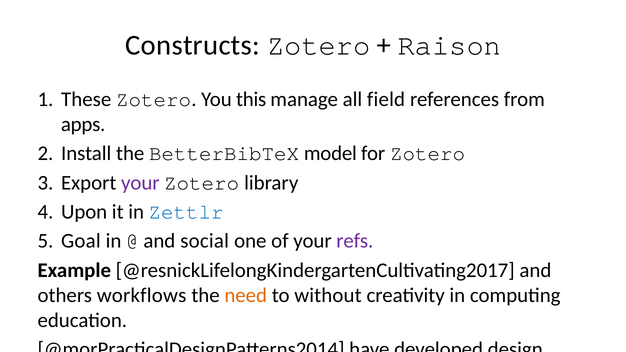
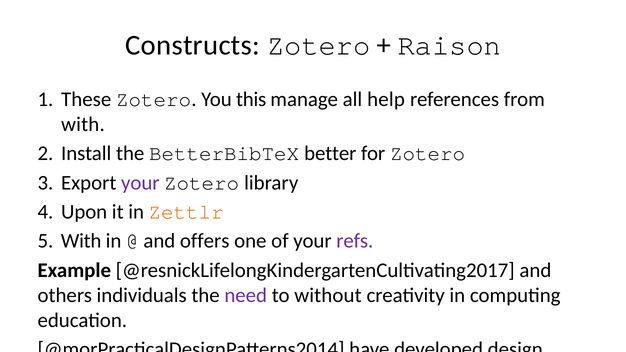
field: field -> help (386, 99)
apps: apps -> with (83, 124)
model: model -> better (330, 154)
Zettlr colour: blue -> orange (186, 212)
Goal: Goal -> With (81, 241)
social: social -> offers (205, 241)
workflows: workflows -> individuals (142, 295)
need colour: orange -> purple (246, 295)
